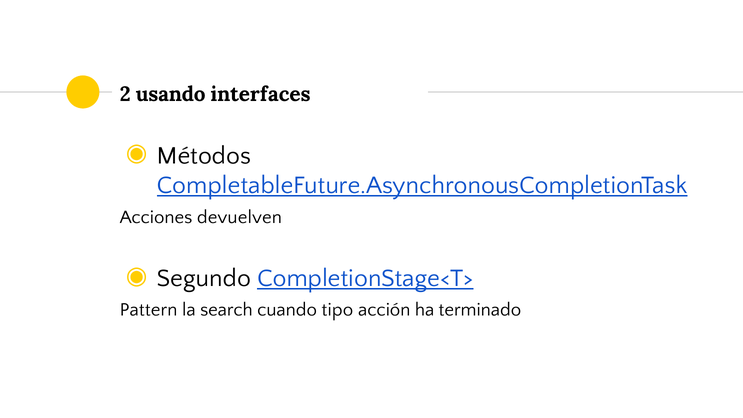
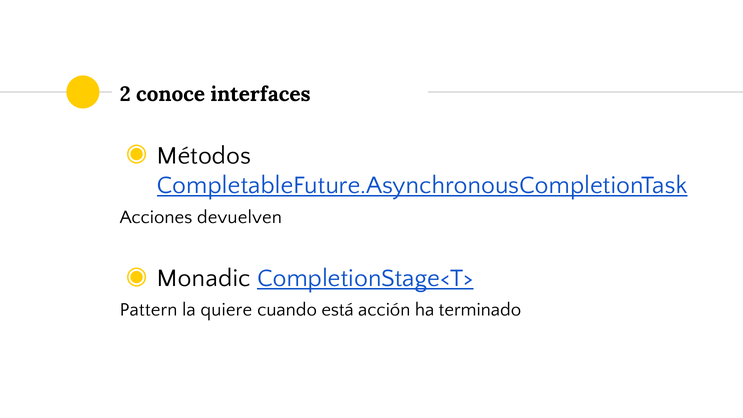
usando: usando -> conoce (170, 94)
Segundo: Segundo -> Monadic (204, 278)
search: search -> quiere (226, 310)
tipo: tipo -> está (338, 310)
